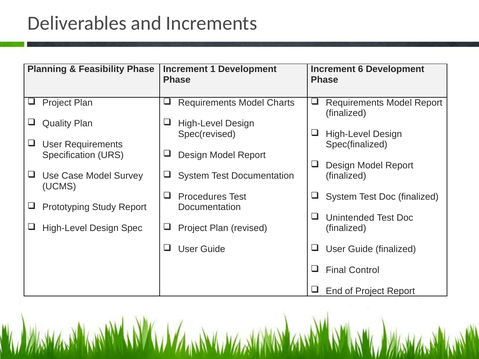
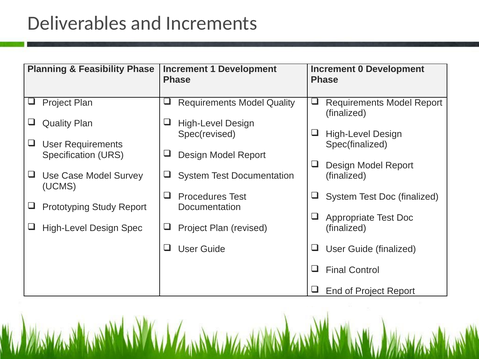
6: 6 -> 0 (361, 69)
Model Charts: Charts -> Quality (281, 103)
Unintended: Unintended -> Appropriate (350, 218)
